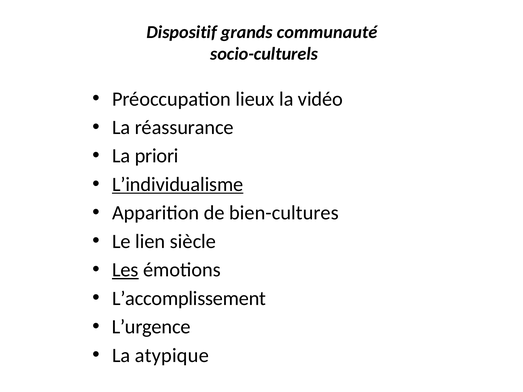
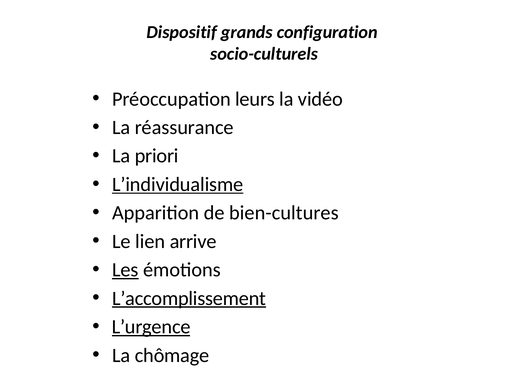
communauté: communauté -> configuration (327, 32)
lieux: lieux -> leurs (255, 99)
siècle: siècle -> arrive (193, 242)
L’accomplissement underline: none -> present (189, 299)
L’urgence underline: none -> present (151, 327)
atypique: atypique -> chômage (172, 356)
